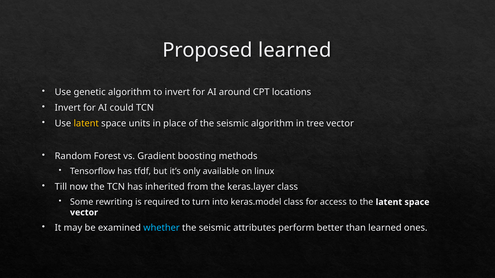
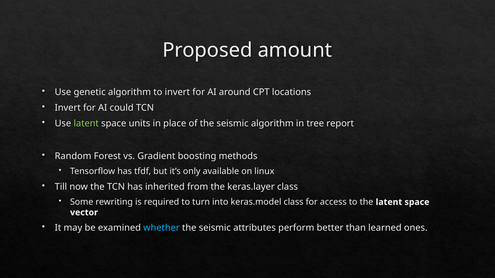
Proposed learned: learned -> amount (295, 50)
latent colour: yellow -> light green (86, 124)
tree vector: vector -> report (340, 124)
